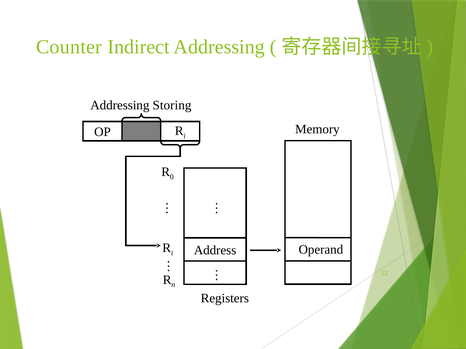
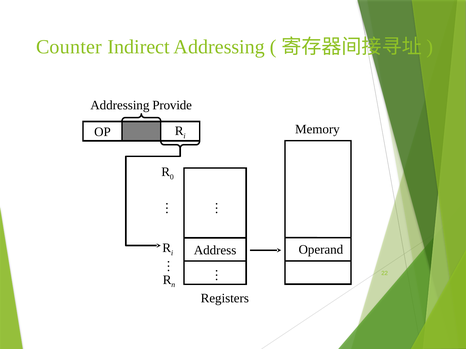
Storing: Storing -> Provide (172, 105)
